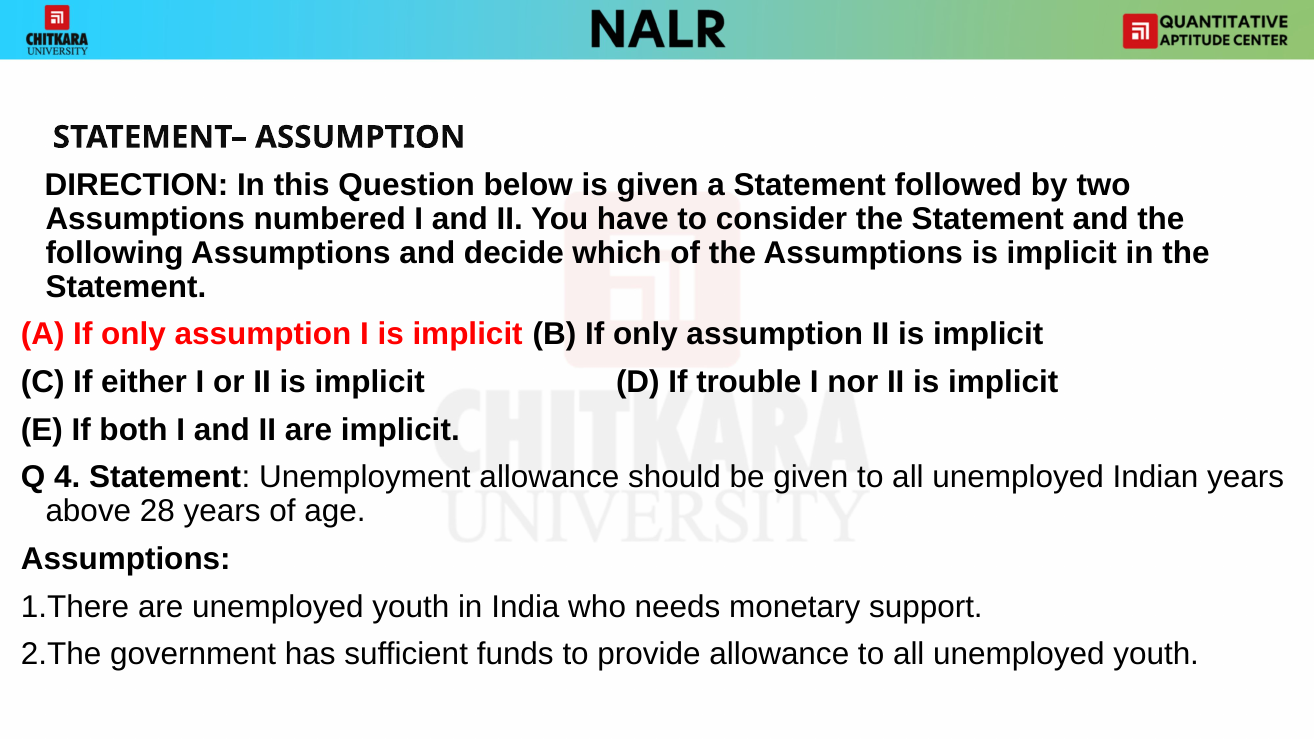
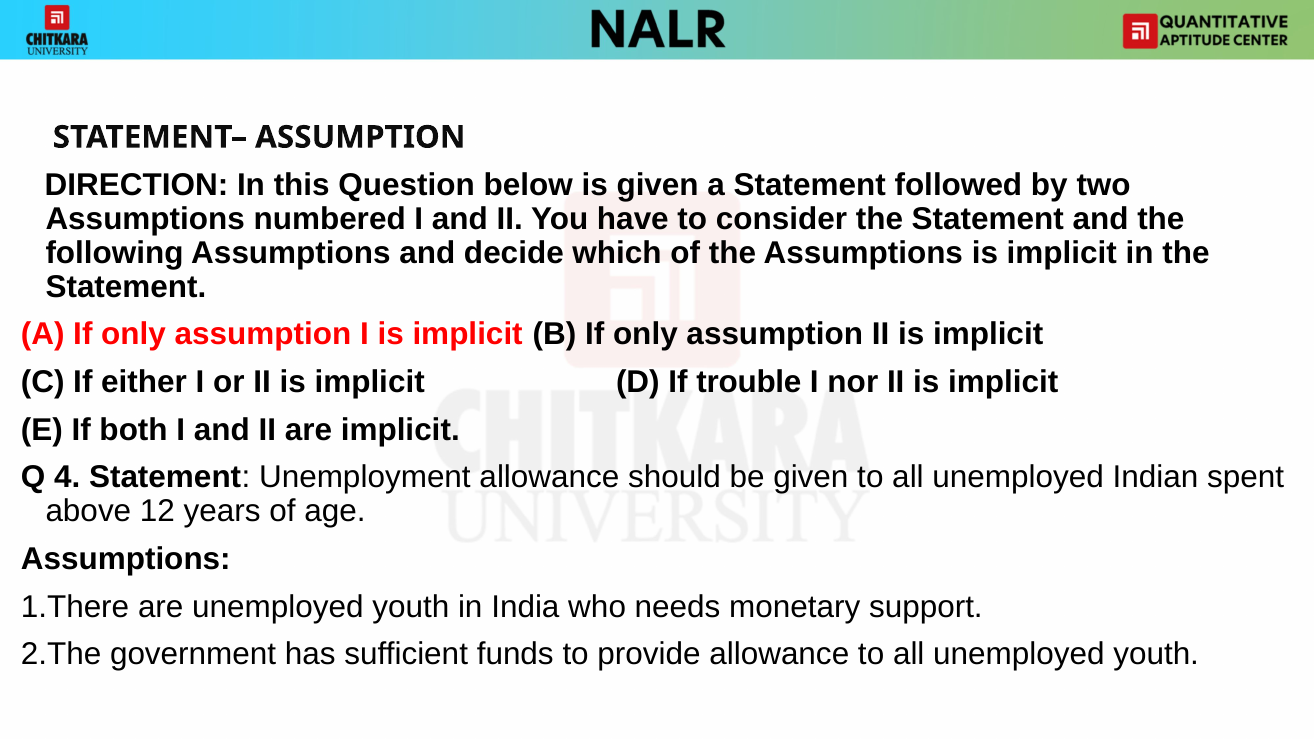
Indian years: years -> spent (1246, 478)
28: 28 -> 12 (157, 512)
